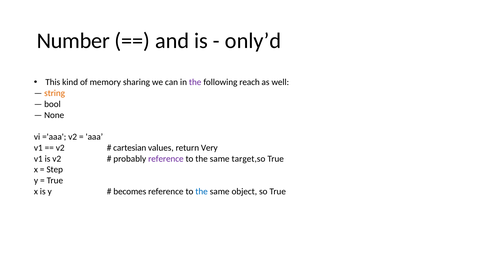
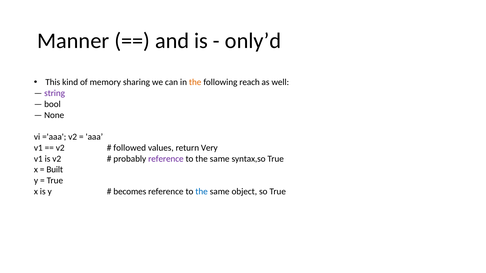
Number: Number -> Manner (73, 41)
the colour: purple -> orange (195, 82)
string colour: orange -> purple (55, 93)
cartesian: cartesian -> followed (130, 148)
target,so: target,so -> syntax,so (249, 159)
Step: Step -> Built (55, 170)
